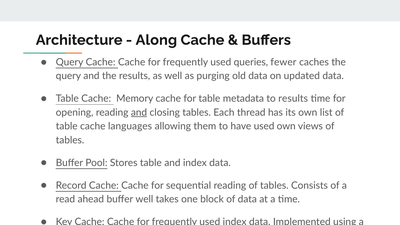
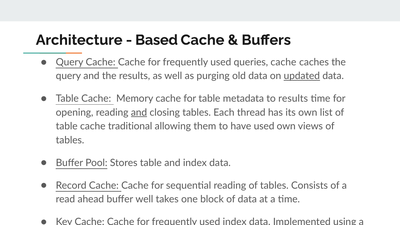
Along: Along -> Based (157, 40)
queries fewer: fewer -> cache (283, 62)
updated underline: none -> present (302, 76)
languages: languages -> traditional (130, 126)
